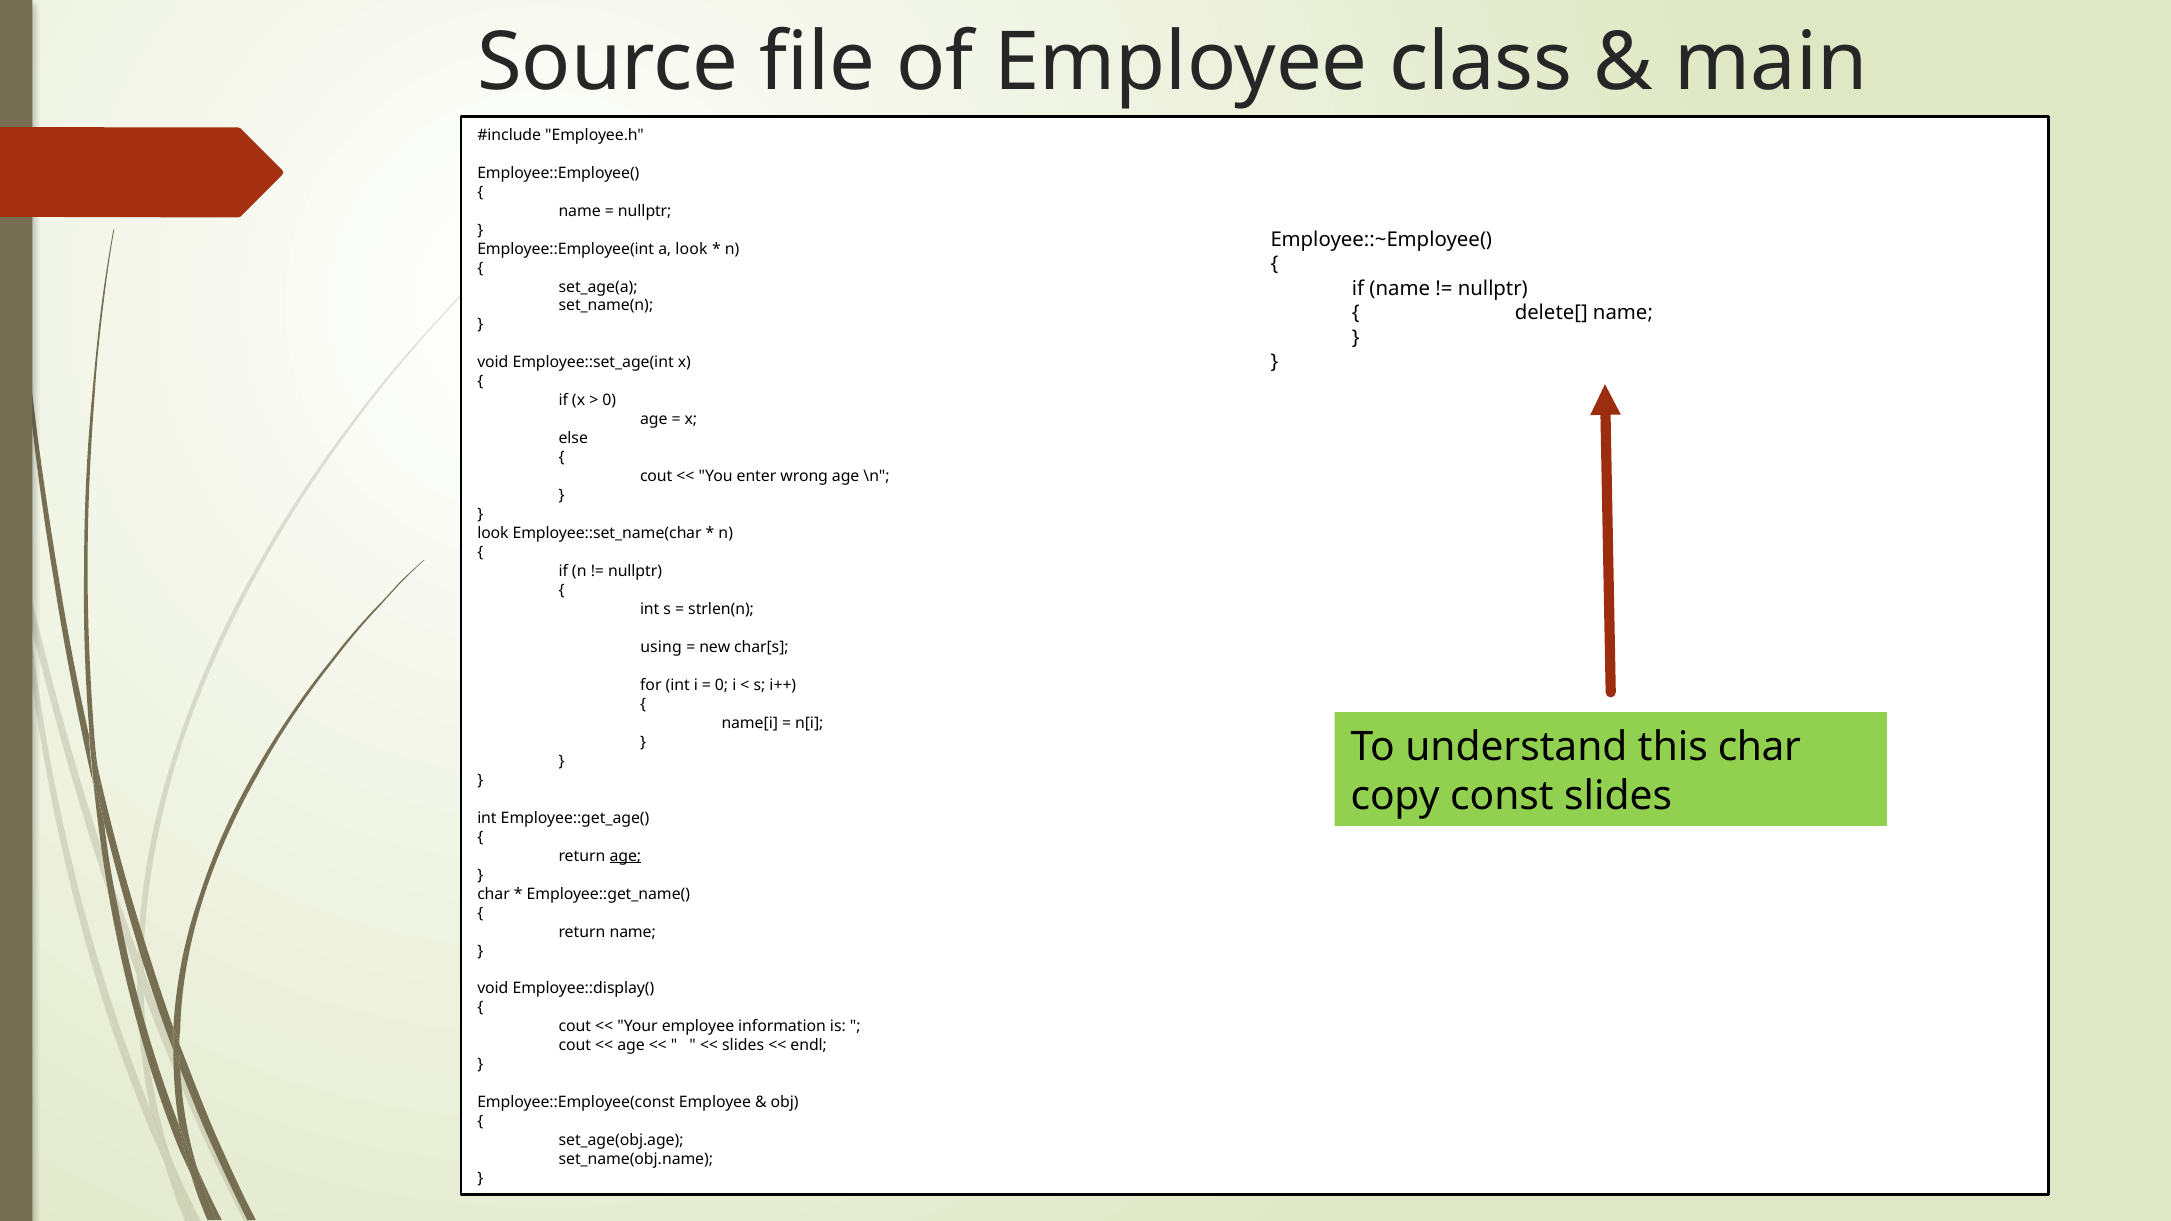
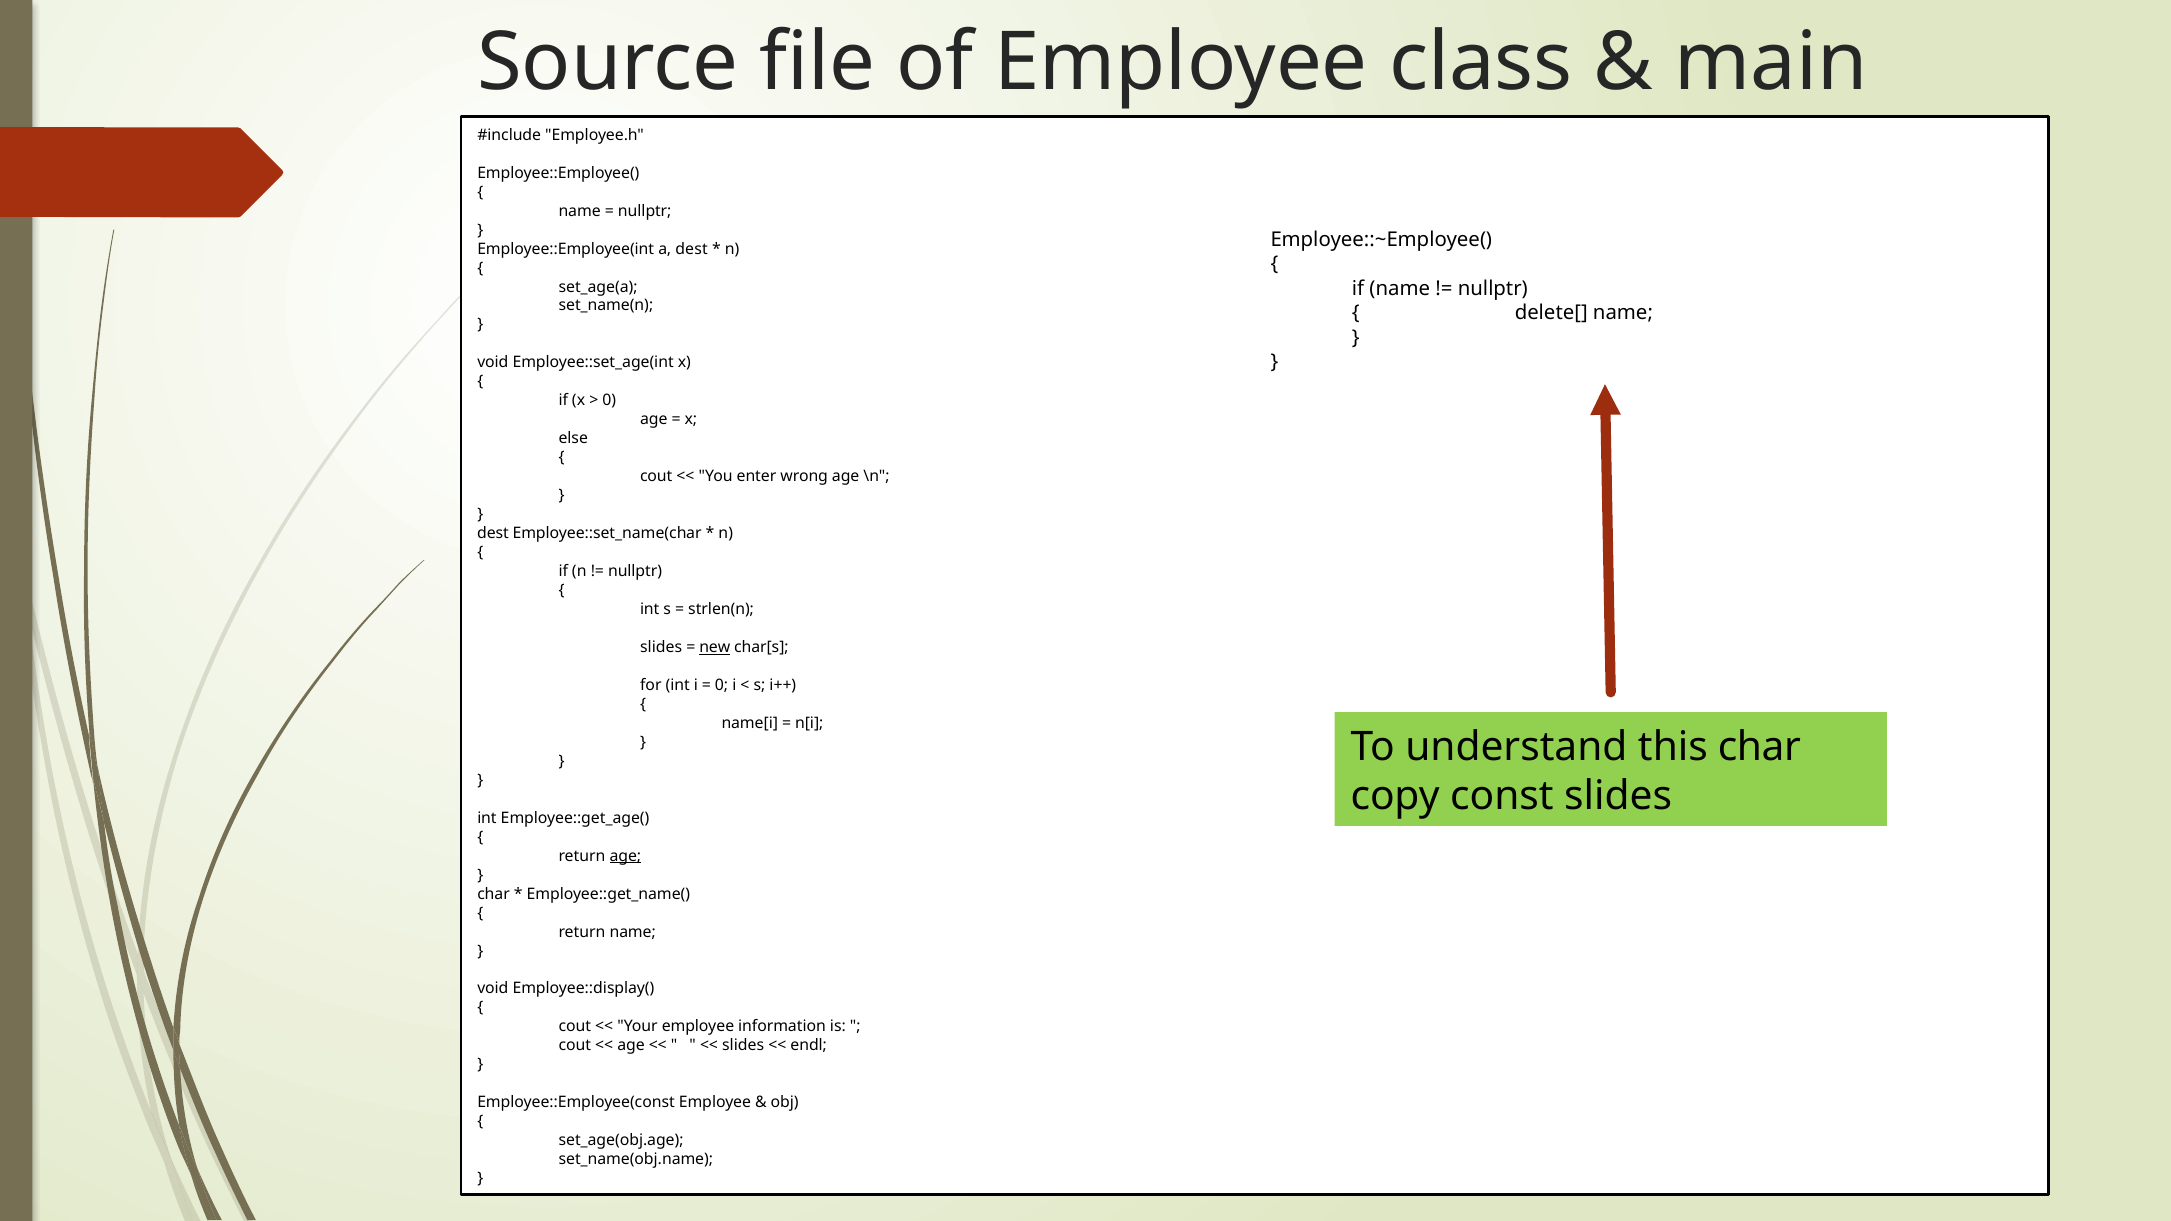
a look: look -> dest (692, 249)
look: look -> dest (493, 534)
using: using -> slides (661, 647)
new underline: none -> present (715, 647)
